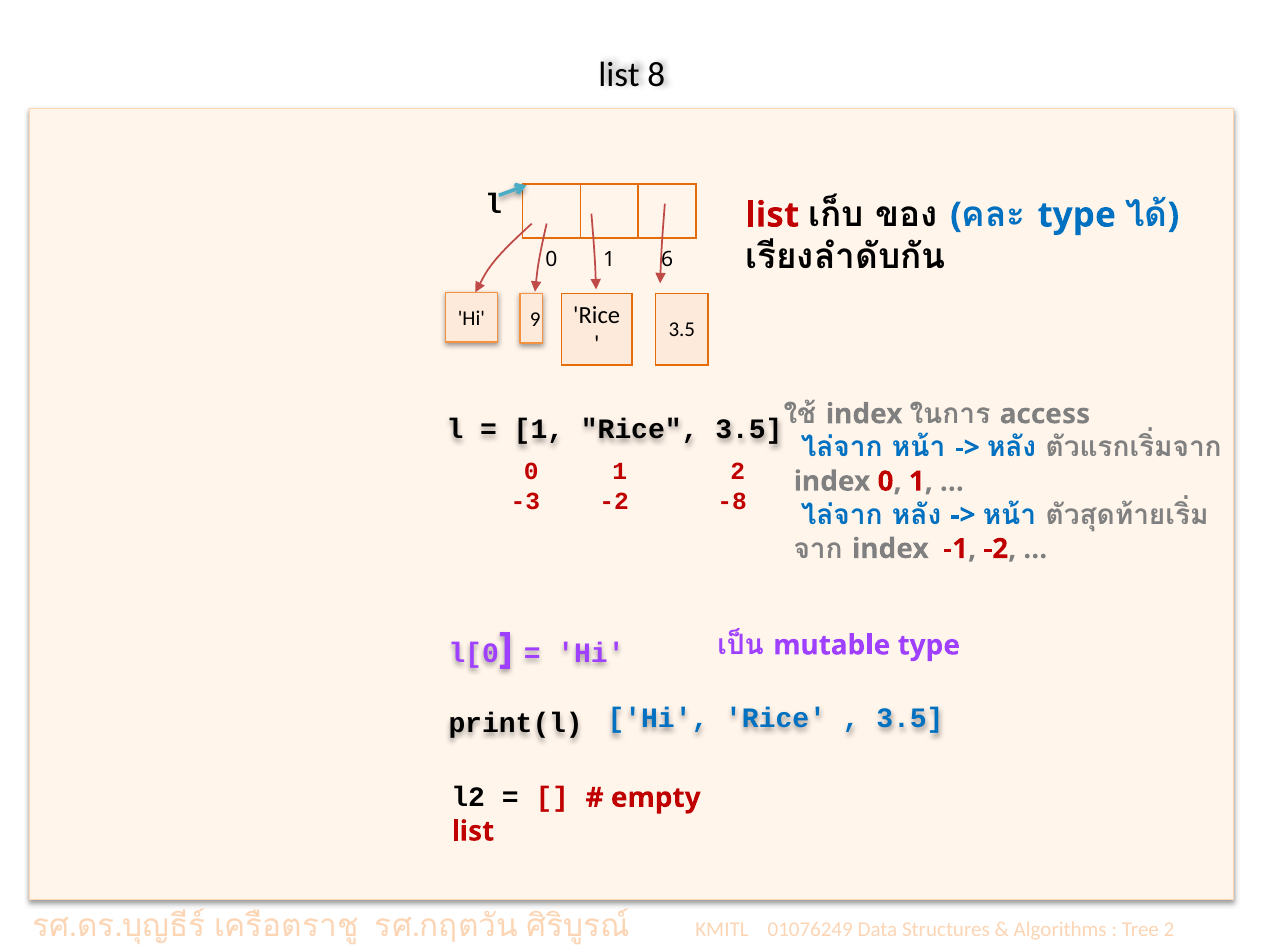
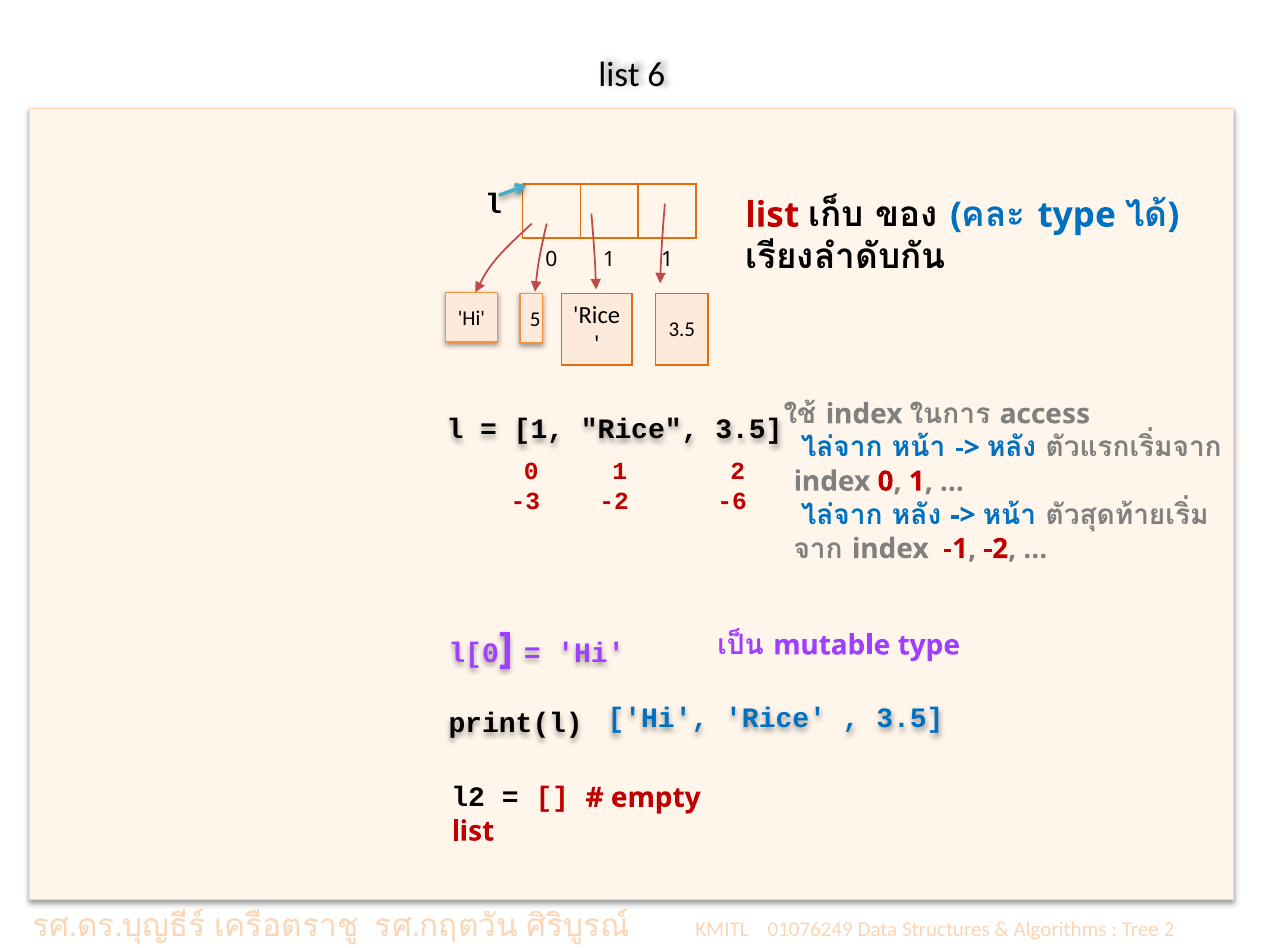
8: 8 -> 6 (656, 75)
1 6: 6 -> 1 (667, 260)
9: 9 -> 5 (535, 320)
-8: -8 -> -6 (732, 502)
